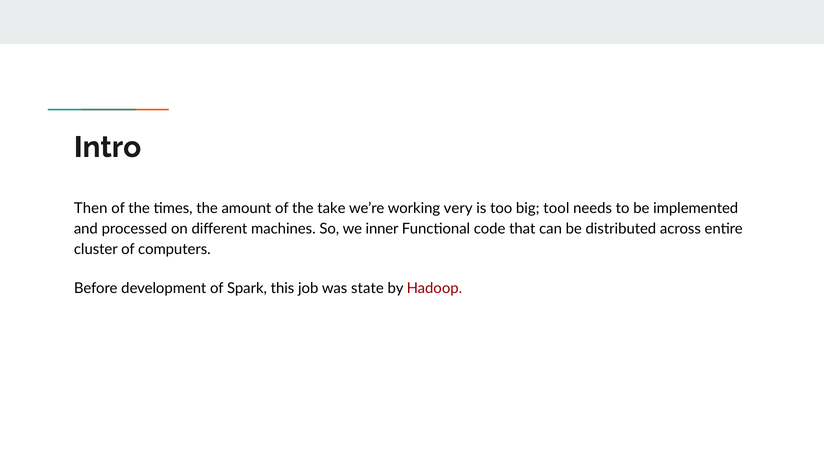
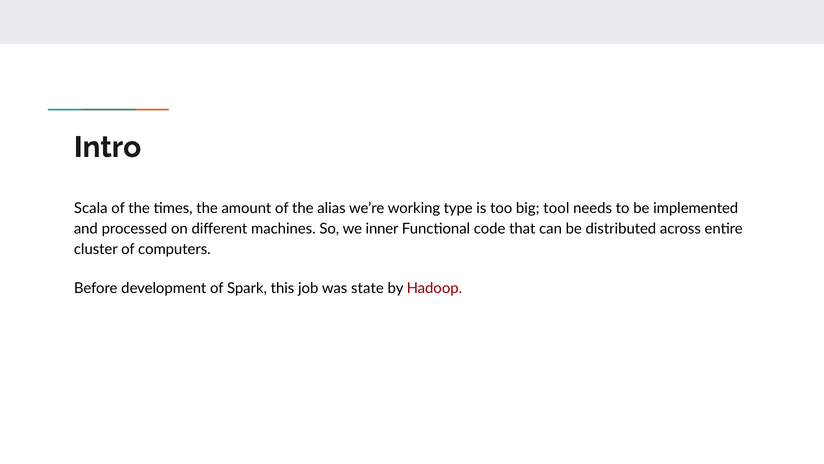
Then: Then -> Scala (91, 208)
take: take -> alias (331, 208)
very: very -> type (458, 208)
